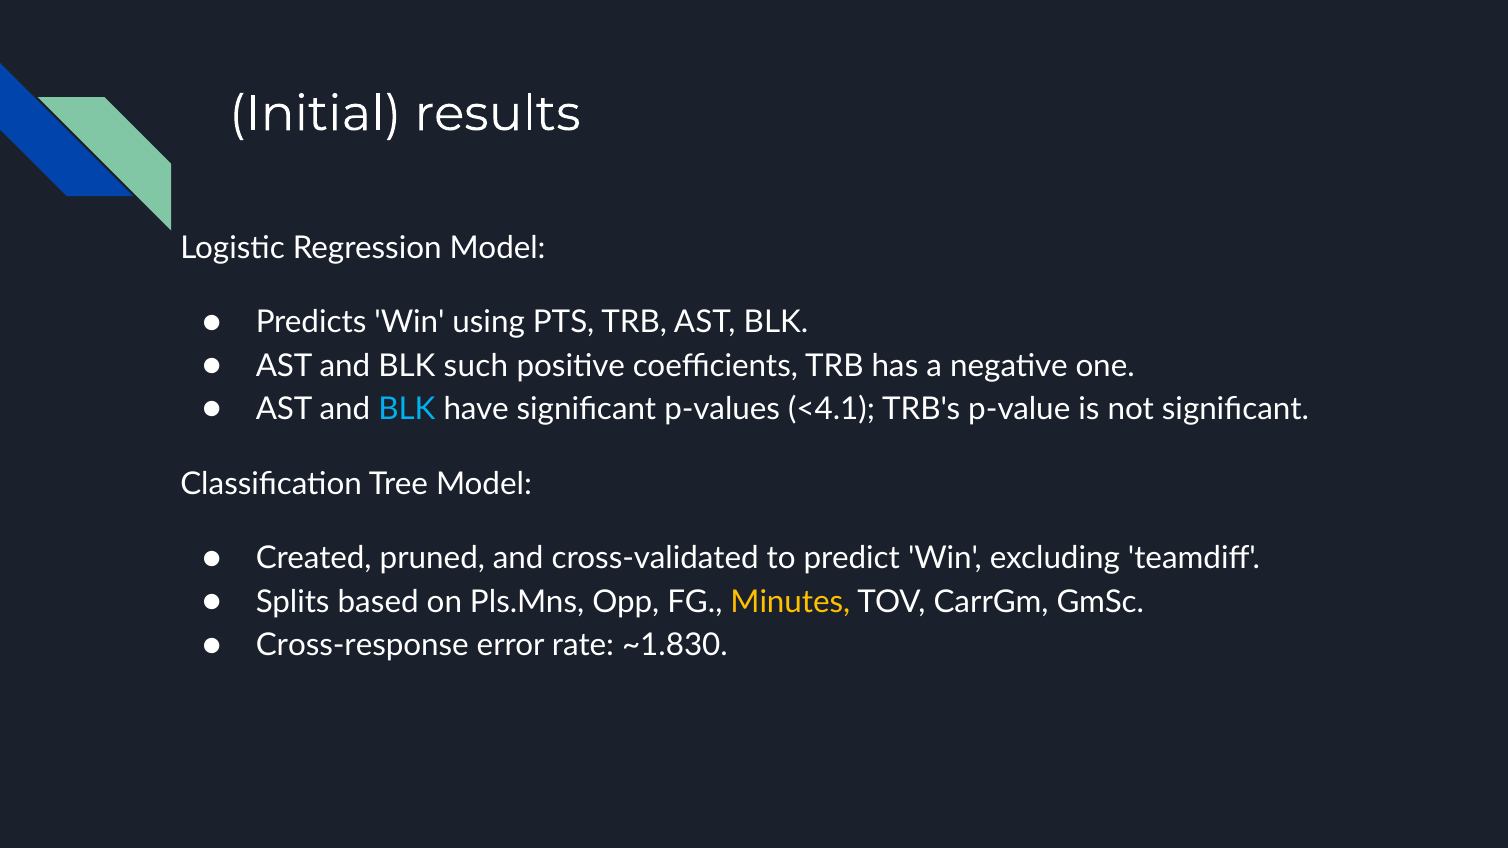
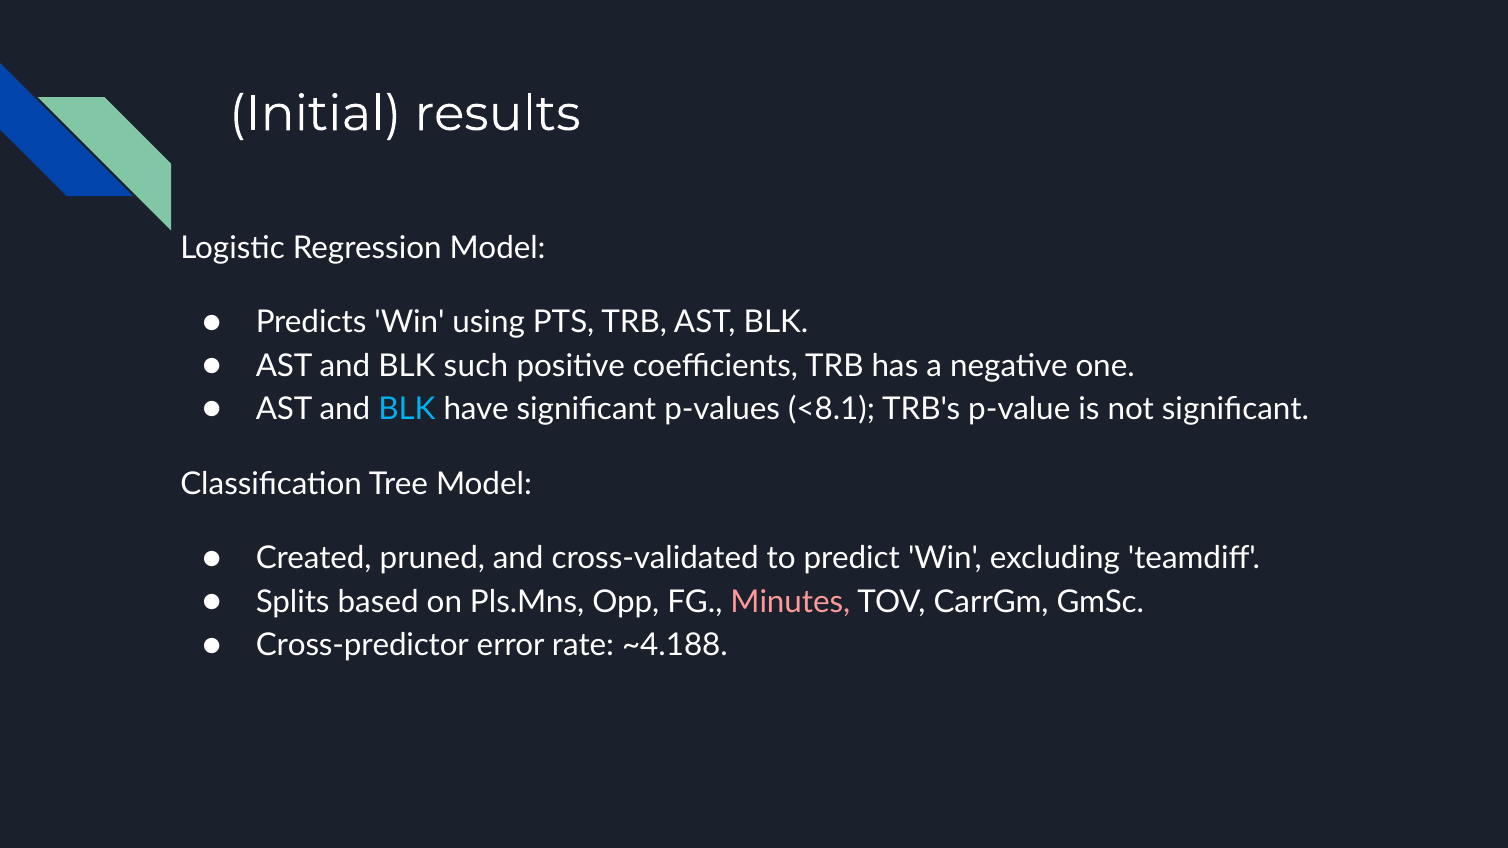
<4.1: <4.1 -> <8.1 (831, 409)
Minutes colour: yellow -> pink (790, 602)
Cross-response: Cross-response -> Cross-predictor (362, 645)
~1.830: ~1.830 -> ~4.188 (675, 645)
